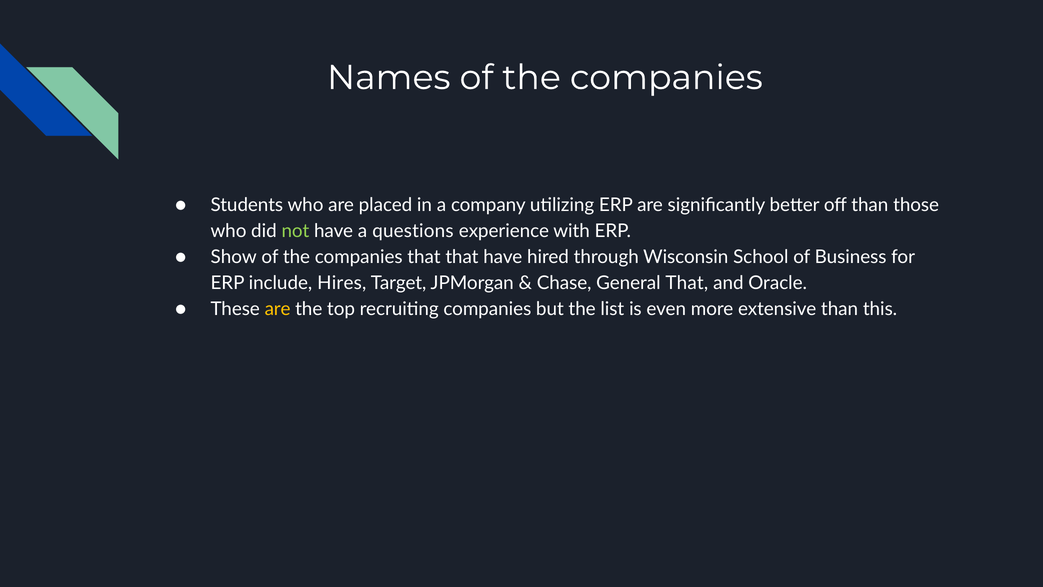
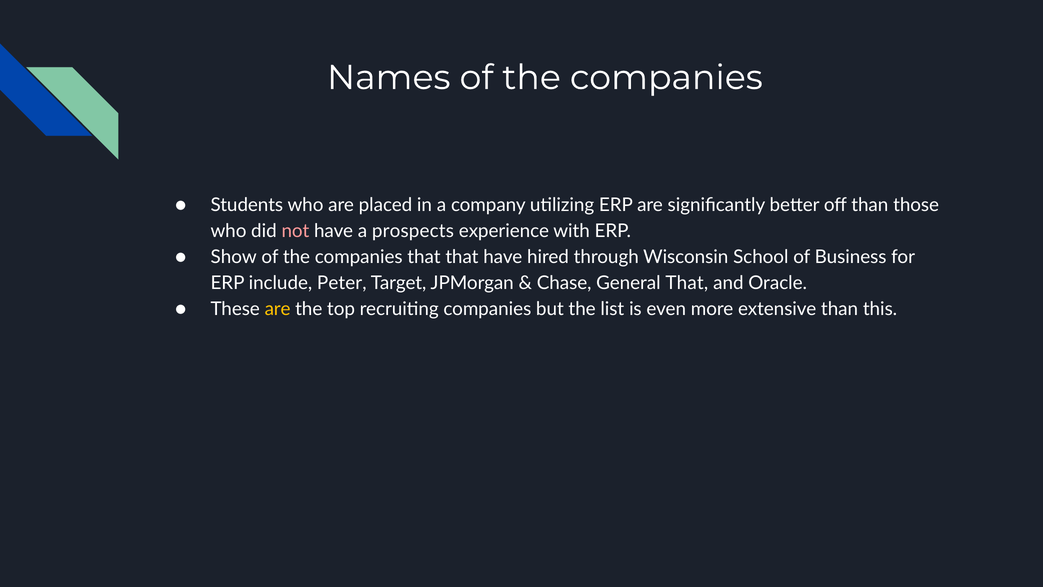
not colour: light green -> pink (295, 231)
questions: questions -> prospects (413, 231)
Hires: Hires -> Peter (342, 283)
